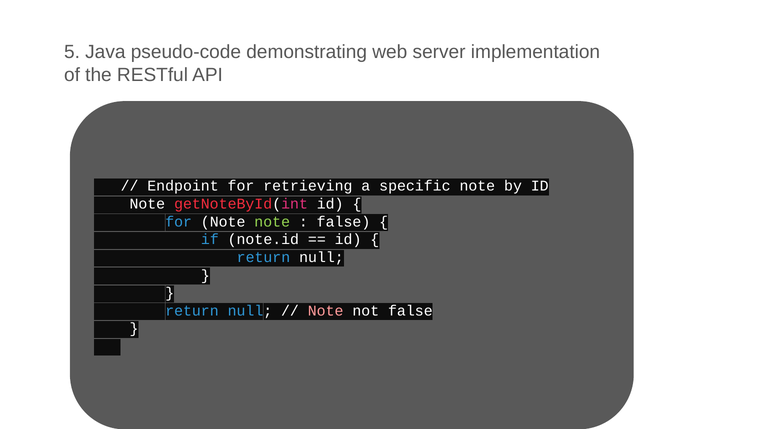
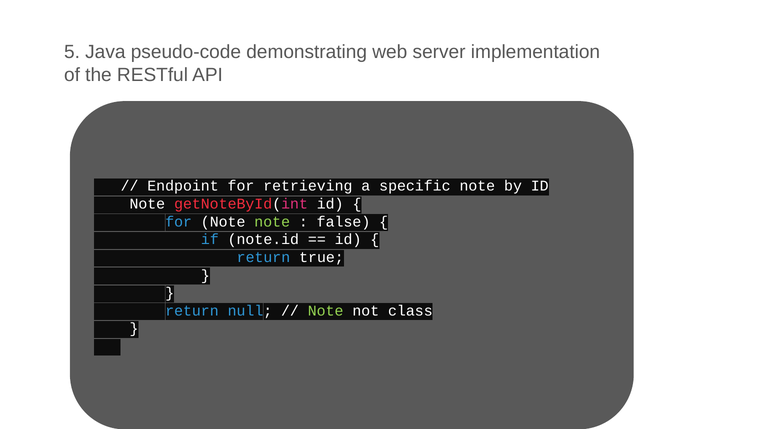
null: null -> true (321, 257)
Note colour: pink -> light green (326, 311)
not false: false -> class (410, 311)
